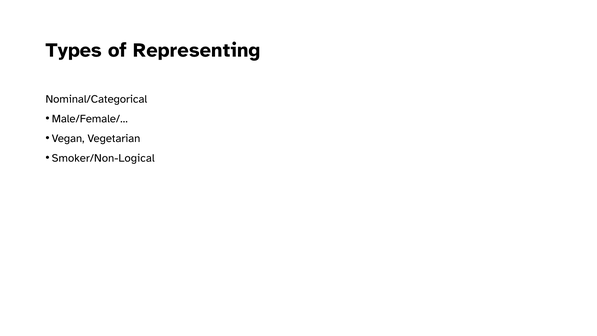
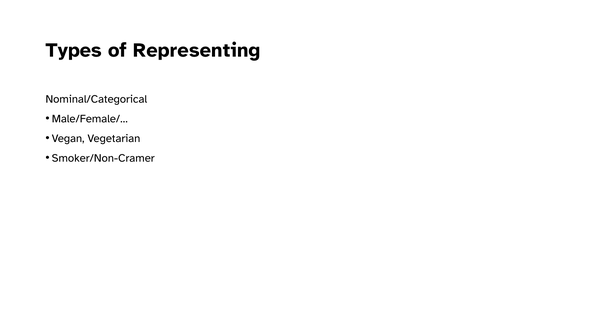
Smoker/Non-Logical: Smoker/Non-Logical -> Smoker/Non-Cramer (103, 158)
